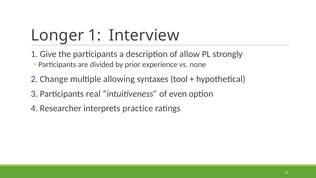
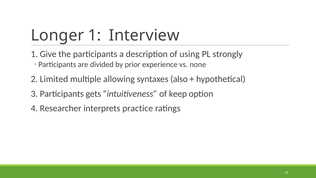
allow: allow -> using (190, 54)
Change: Change -> Limited (54, 79)
tool: tool -> also (179, 79)
real: real -> gets (93, 94)
even: even -> keep (178, 94)
